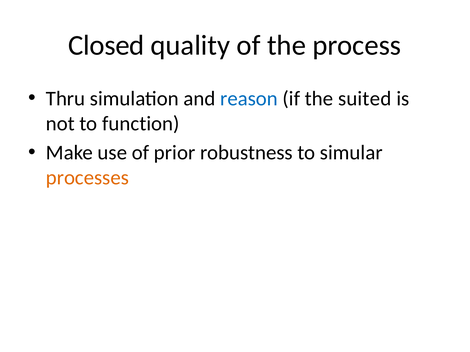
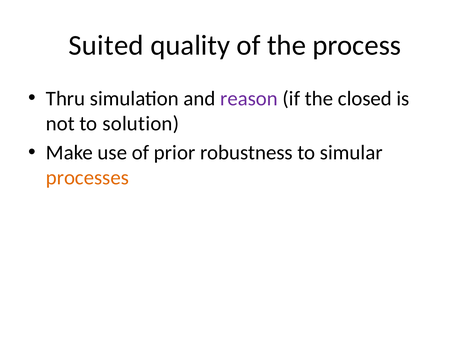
Closed: Closed -> Suited (106, 45)
reason colour: blue -> purple (249, 99)
suited: suited -> closed (365, 99)
function: function -> solution (141, 124)
